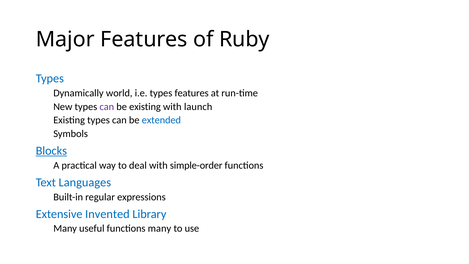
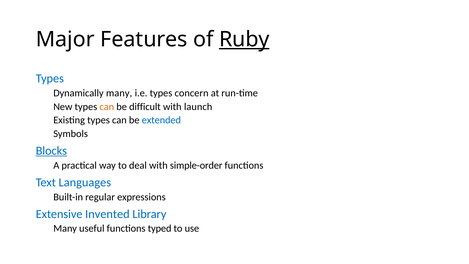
Ruby underline: none -> present (244, 39)
Dynamically world: world -> many (119, 93)
types features: features -> concern (192, 93)
can colour: purple -> orange (107, 107)
be existing: existing -> difficult (145, 107)
functions many: many -> typed (160, 228)
